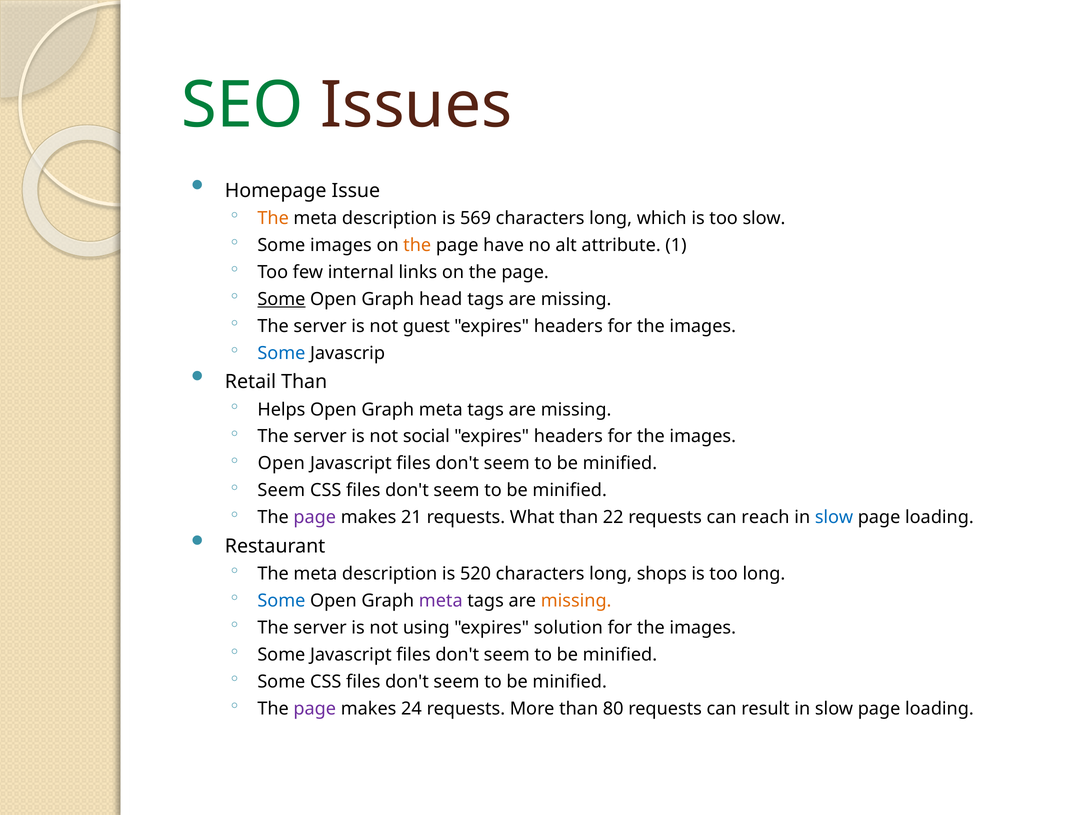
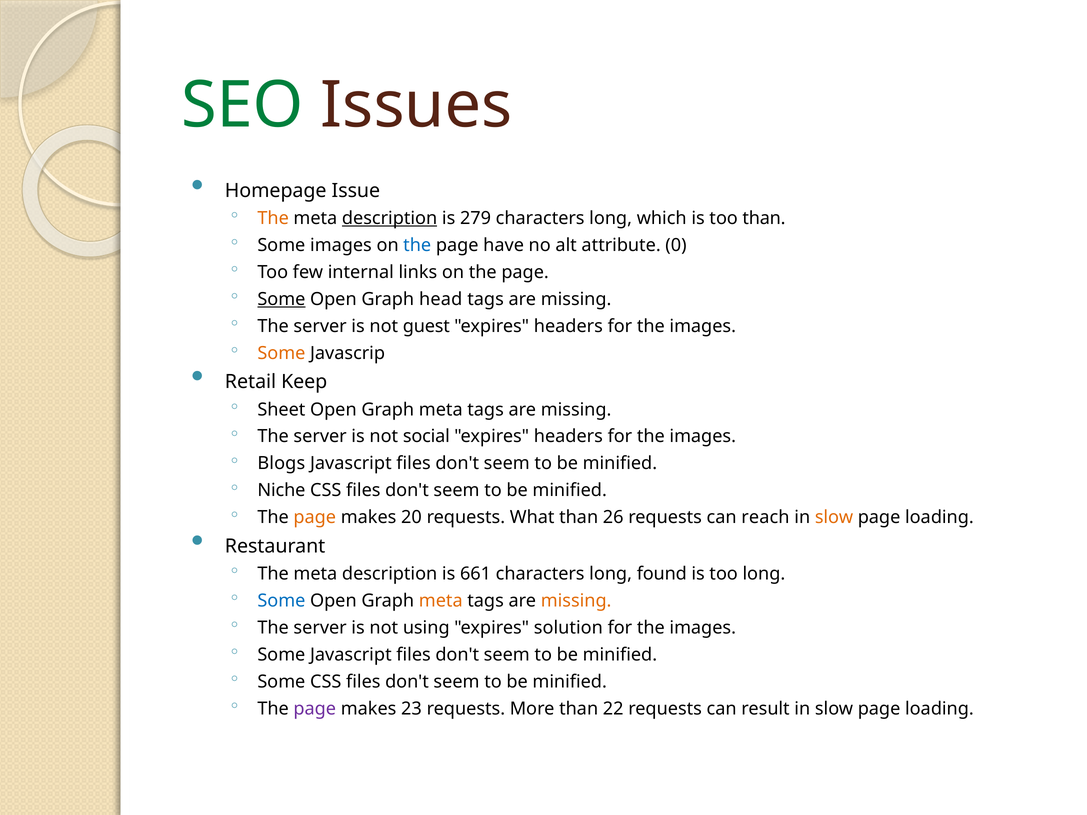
description underline: none -> present (390, 218)
569: 569 -> 279 (476, 218)
too slow: slow -> than (764, 218)
the colour: orange -> blue (417, 245)
1: 1 -> 0 (676, 245)
Some colour: blue -> orange (281, 353)
Retail Than: Than -> Keep (304, 382)
Helps: Helps -> Sheet (281, 410)
Open: Open -> Blogs (281, 464)
Seem: Seem -> Niche (281, 491)
page colour: purple -> orange (315, 518)
21: 21 -> 20 (411, 518)
22: 22 -> 26 (613, 518)
slow colour: blue -> orange (834, 518)
520: 520 -> 661 (476, 574)
shops: shops -> found (662, 574)
meta colour: purple -> orange (441, 601)
24: 24 -> 23 (411, 709)
80: 80 -> 22 (613, 709)
